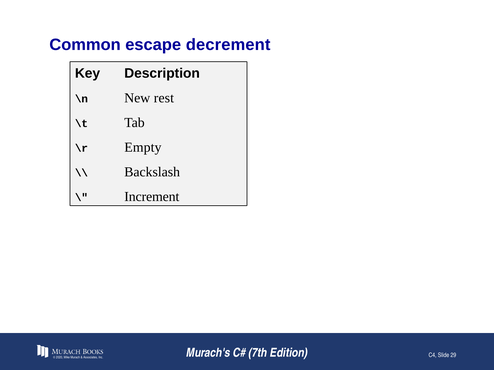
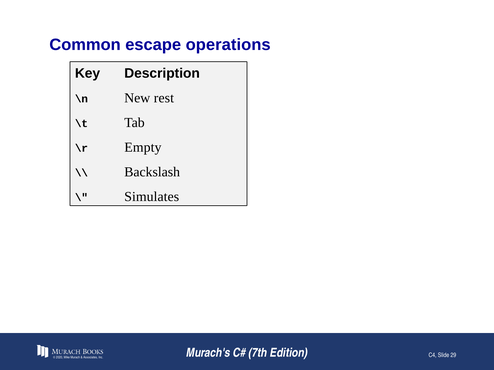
decrement: decrement -> operations (228, 45)
Increment: Increment -> Simulates (152, 197)
